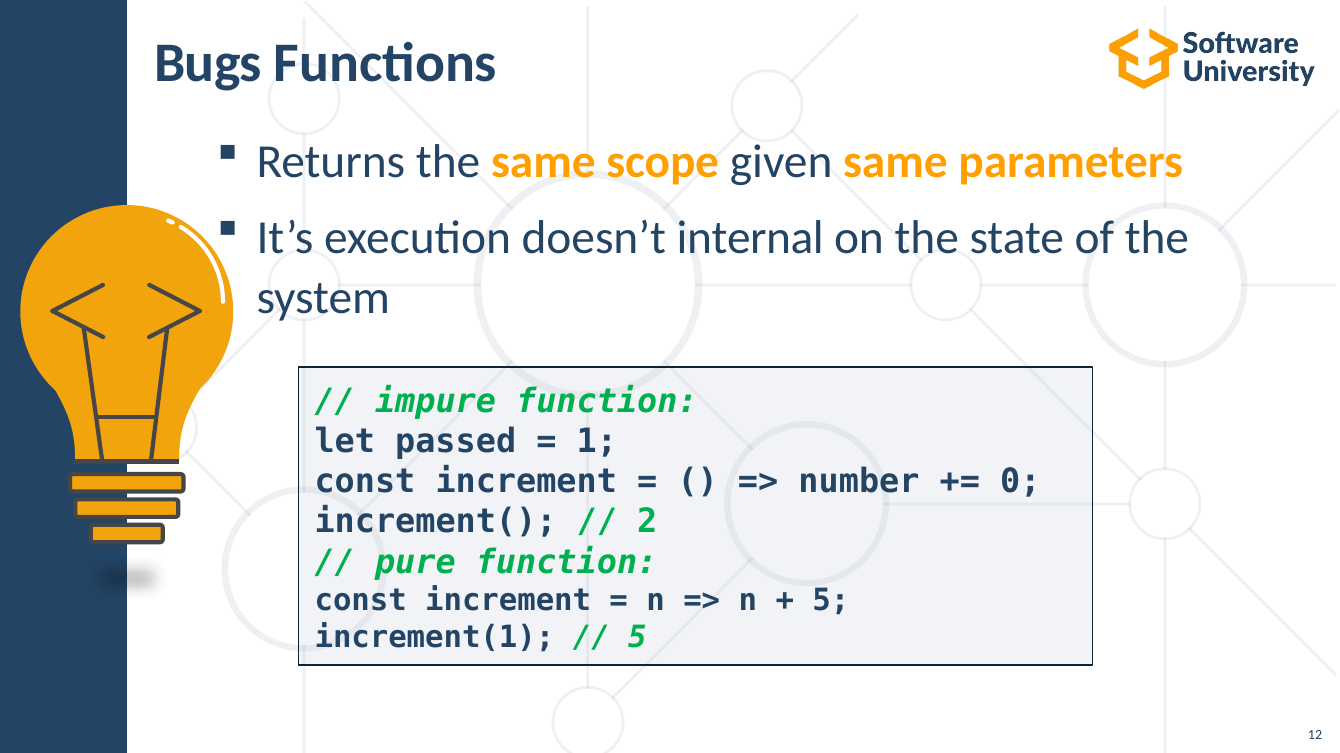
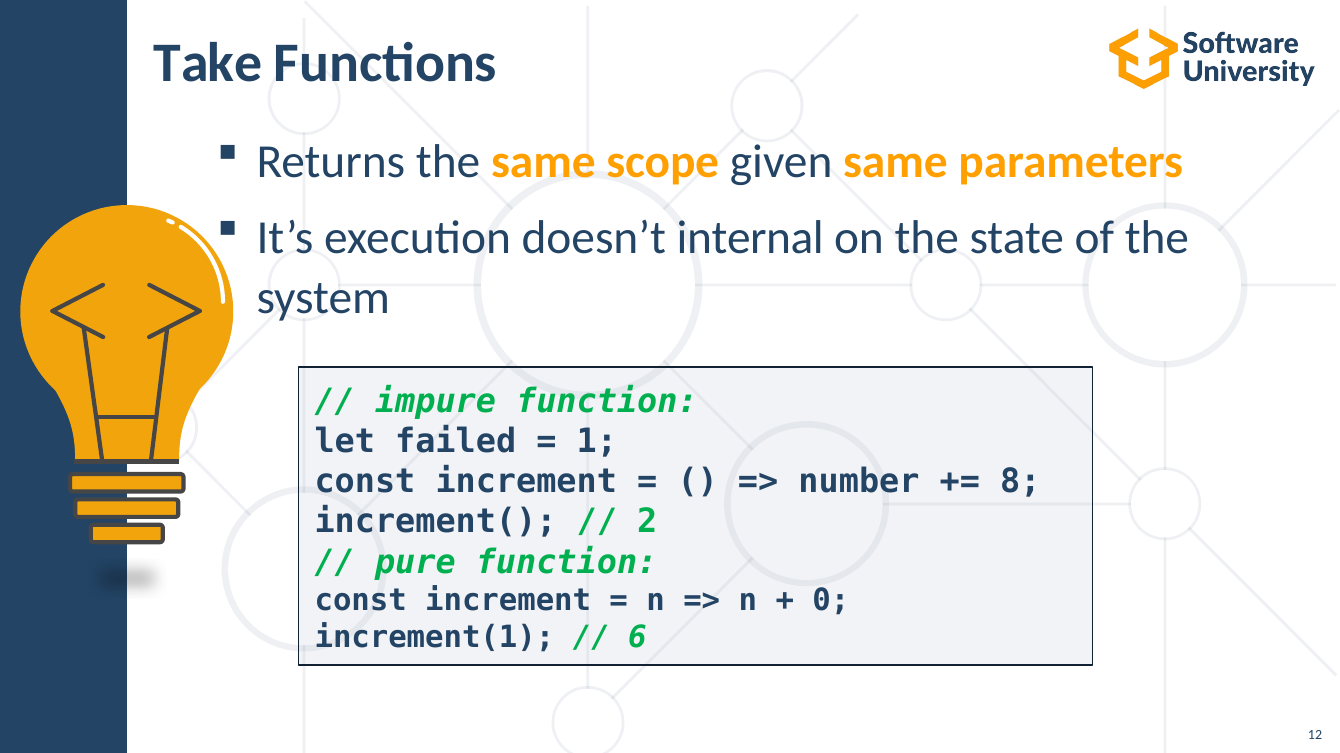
Bugs: Bugs -> Take (208, 63)
passed: passed -> failed (456, 442)
0: 0 -> 8 (1020, 482)
5: 5 -> 0 (831, 601)
5: 5 -> 6 (637, 638)
